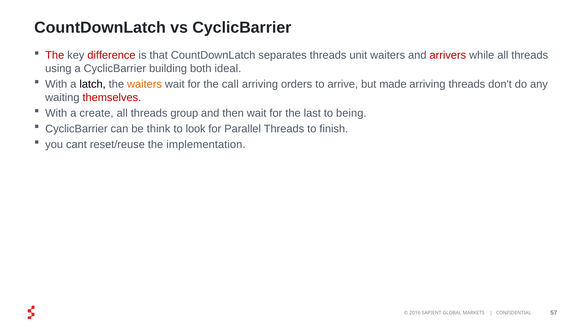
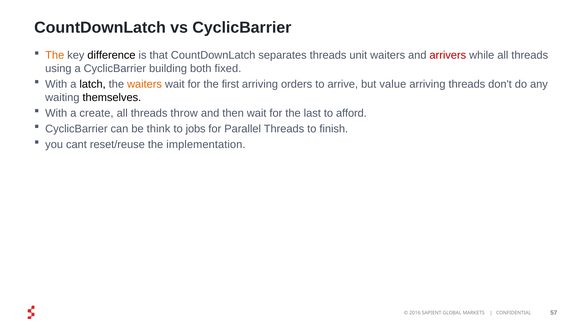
The colour: red -> orange (55, 55)
difference colour: red -> black (111, 55)
ideal: ideal -> fixed (228, 68)
call: call -> first (230, 84)
made: made -> value (393, 84)
themselves colour: red -> black (112, 97)
group: group -> throw (184, 113)
being: being -> afford (351, 113)
look: look -> jobs (196, 128)
